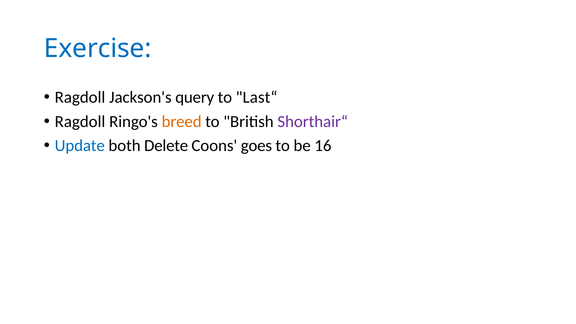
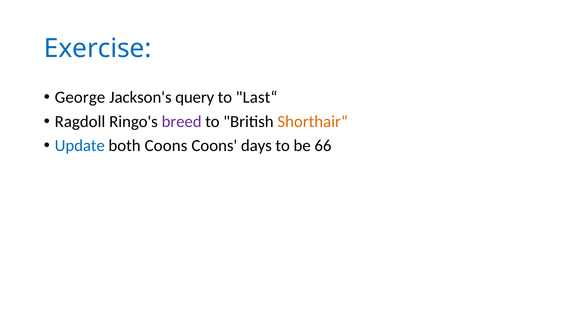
Ragdoll: Ragdoll -> George (80, 97)
breed colour: orange -> purple (182, 122)
Shorthair“ colour: purple -> orange (313, 122)
both Delete: Delete -> Coons (166, 146)
goes: goes -> days (256, 146)
16: 16 -> 66 (323, 146)
